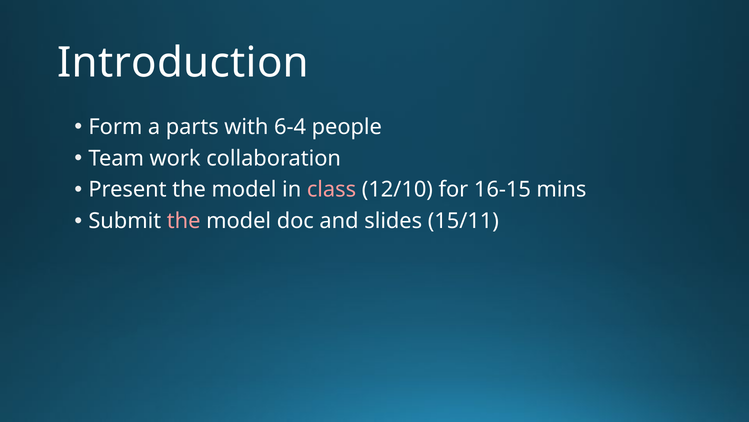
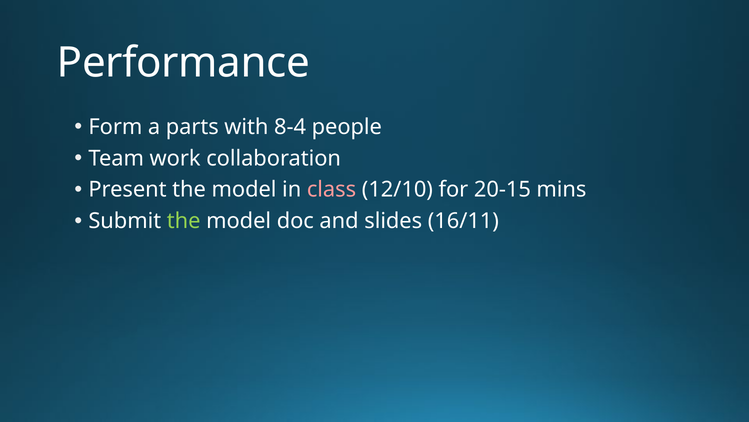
Introduction: Introduction -> Performance (183, 63)
6-4: 6-4 -> 8-4 (290, 127)
16-15: 16-15 -> 20-15 (502, 189)
the colour: pink -> light green (184, 221)
15/11: 15/11 -> 16/11 (463, 221)
